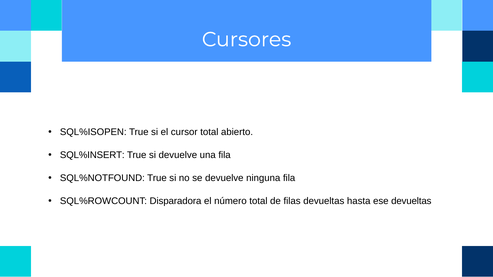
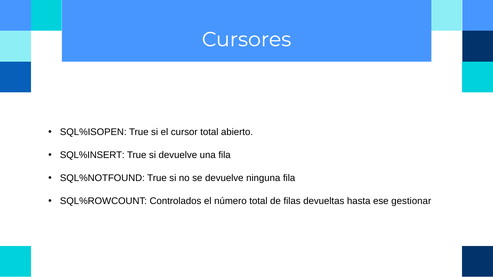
Disparadora: Disparadora -> Controlados (175, 201)
ese devueltas: devueltas -> gestionar (411, 201)
